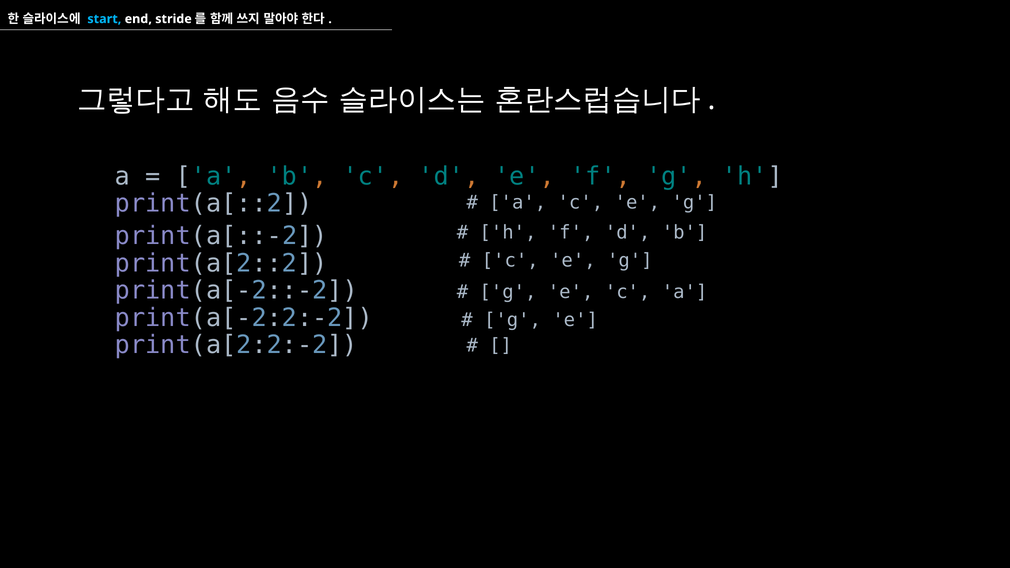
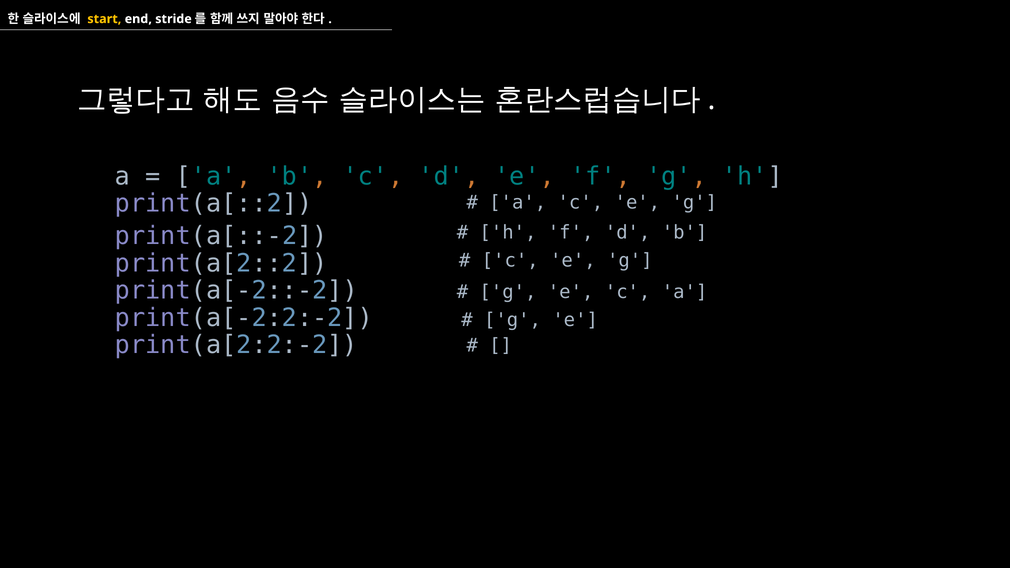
start colour: light blue -> yellow (104, 19)
